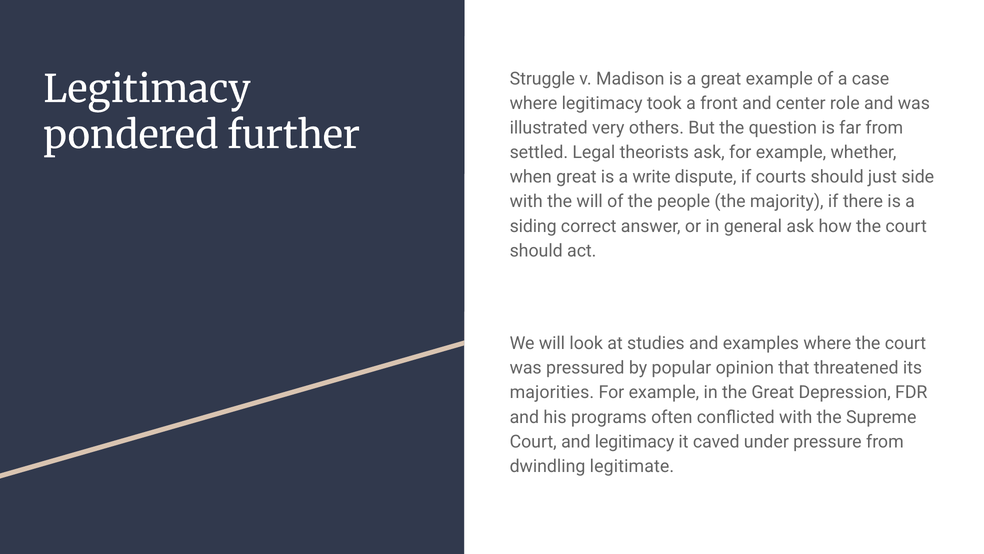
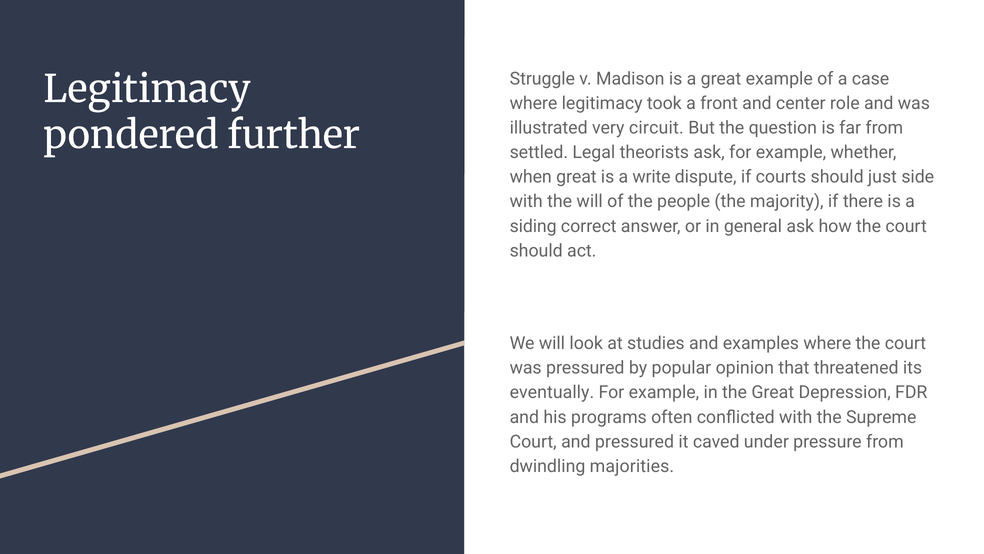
others: others -> circuit (656, 128)
majorities: majorities -> eventually (552, 392)
and legitimacy: legitimacy -> pressured (634, 441)
legitimate: legitimate -> majorities (632, 466)
